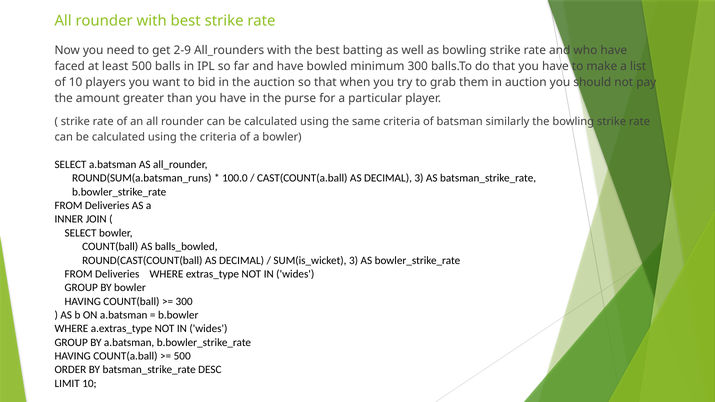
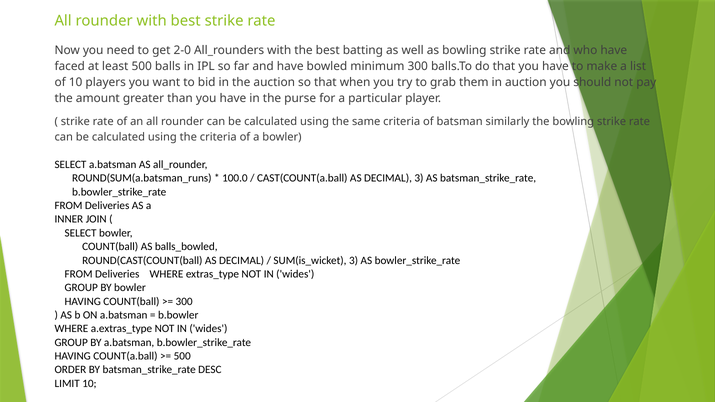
2-9: 2-9 -> 2-0 (182, 50)
